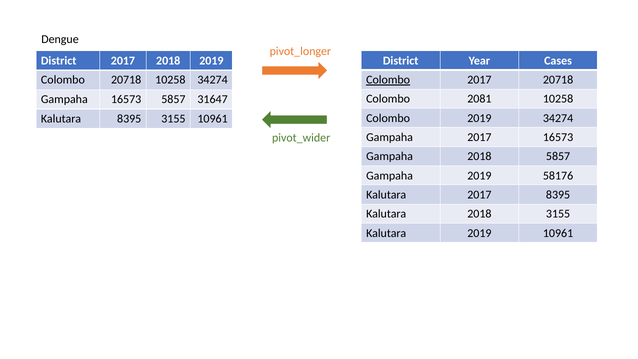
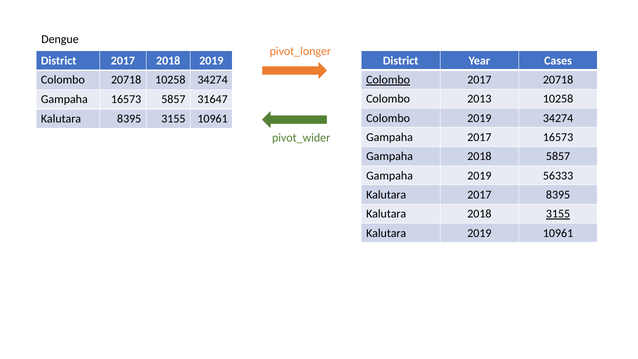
2081: 2081 -> 2013 (479, 99)
58176: 58176 -> 56333 (558, 176)
3155 underline: none -> present (558, 214)
